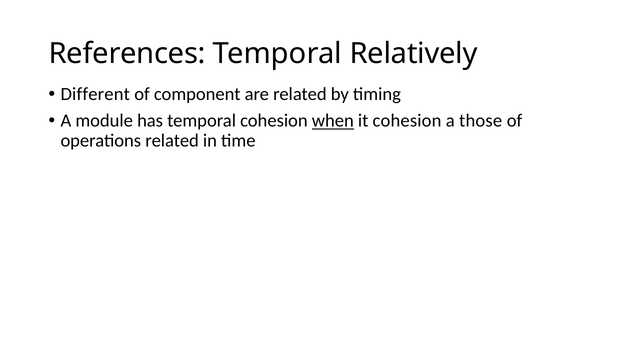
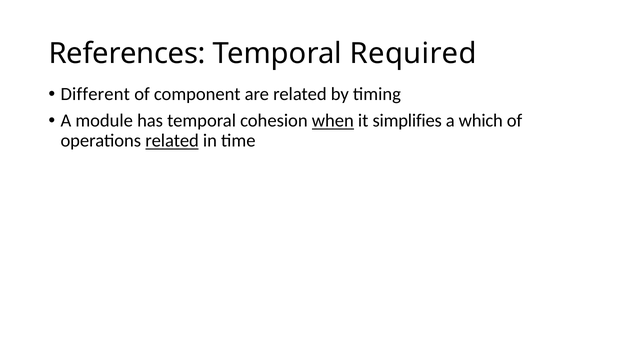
Relatively: Relatively -> Required (413, 54)
it cohesion: cohesion -> simplifies (407, 121)
those: those -> which (481, 121)
related underline: none -> present (172, 141)
